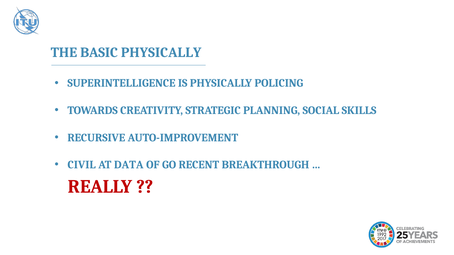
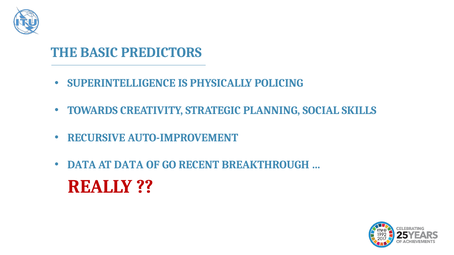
BASIC PHYSICALLY: PHYSICALLY -> PREDICTORS (161, 53)
CIVIL: CIVIL -> DATA (82, 165)
